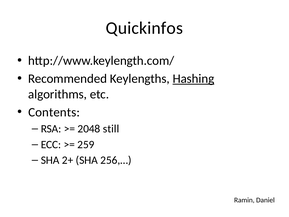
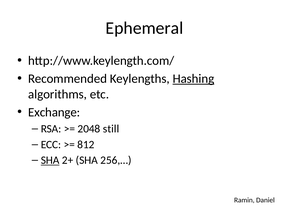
Quickinfos: Quickinfos -> Ephemeral (144, 28)
Contents: Contents -> Exchange (54, 112)
259: 259 -> 812 (86, 144)
SHA underline: none -> present (50, 160)
